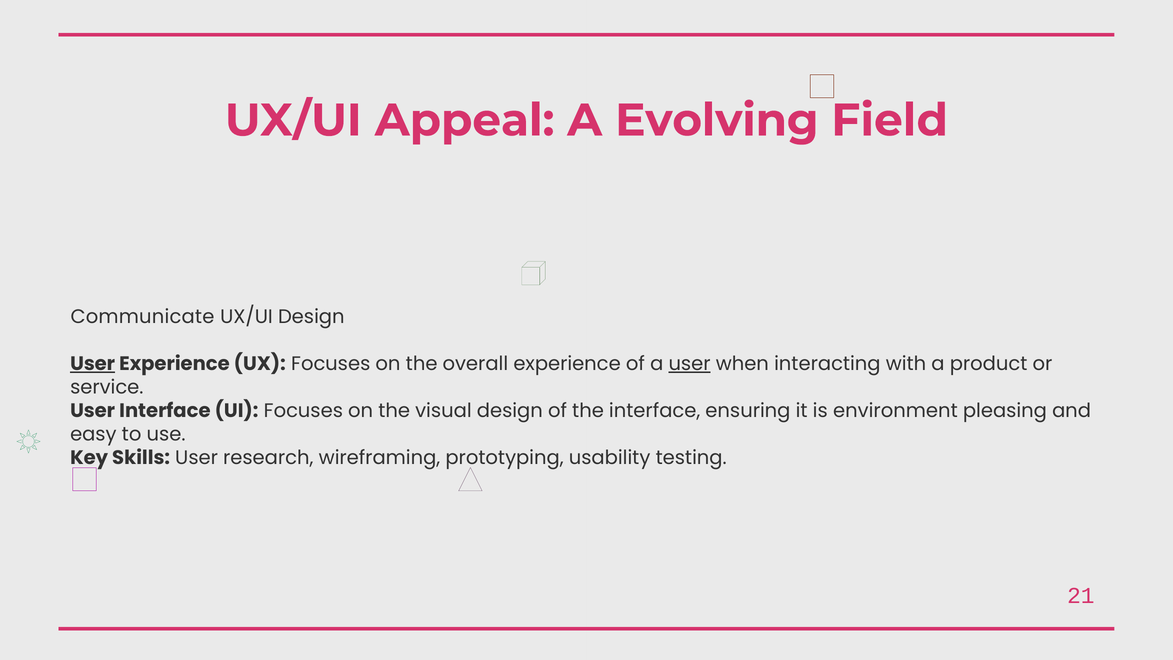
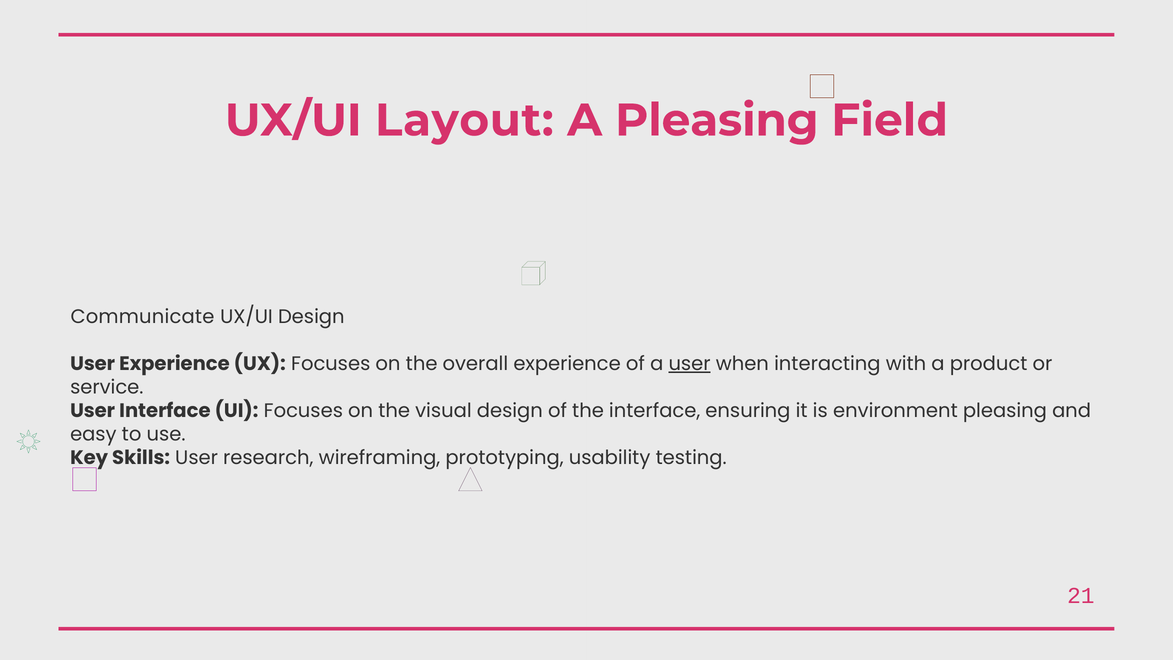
Appeal: Appeal -> Layout (464, 120)
A Evolving: Evolving -> Pleasing (717, 120)
User underline: present -> none (93, 364)
